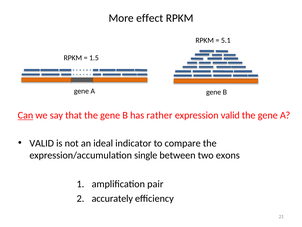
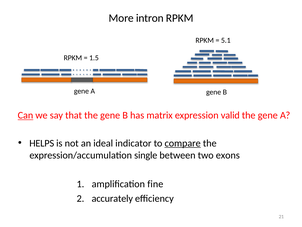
effect: effect -> intron (150, 18)
rather: rather -> matrix (160, 115)
VALID: VALID -> HELPS (42, 143)
compare underline: none -> present (183, 143)
pair: pair -> fine (155, 184)
